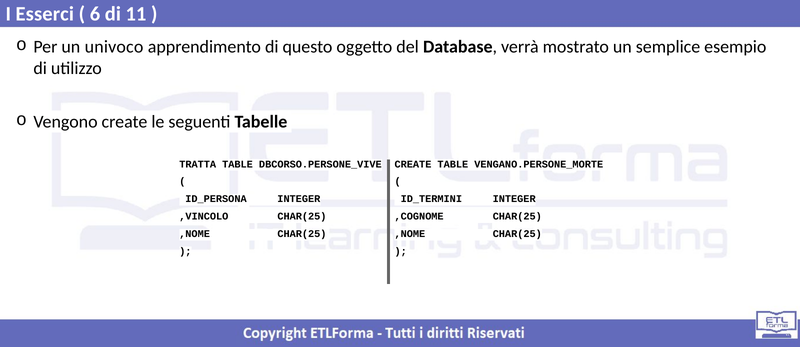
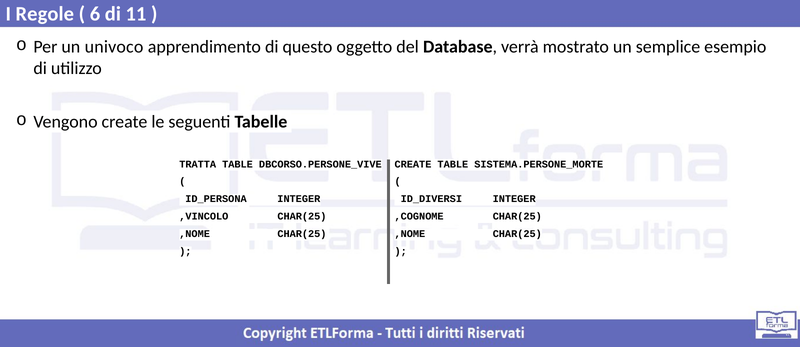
Esserci: Esserci -> Regole (45, 14)
VENGANO.PERSONE_MORTE: VENGANO.PERSONE_MORTE -> SISTEMA.PERSONE_MORTE (539, 164)
ID_TERMINI: ID_TERMINI -> ID_DIVERSI (431, 199)
